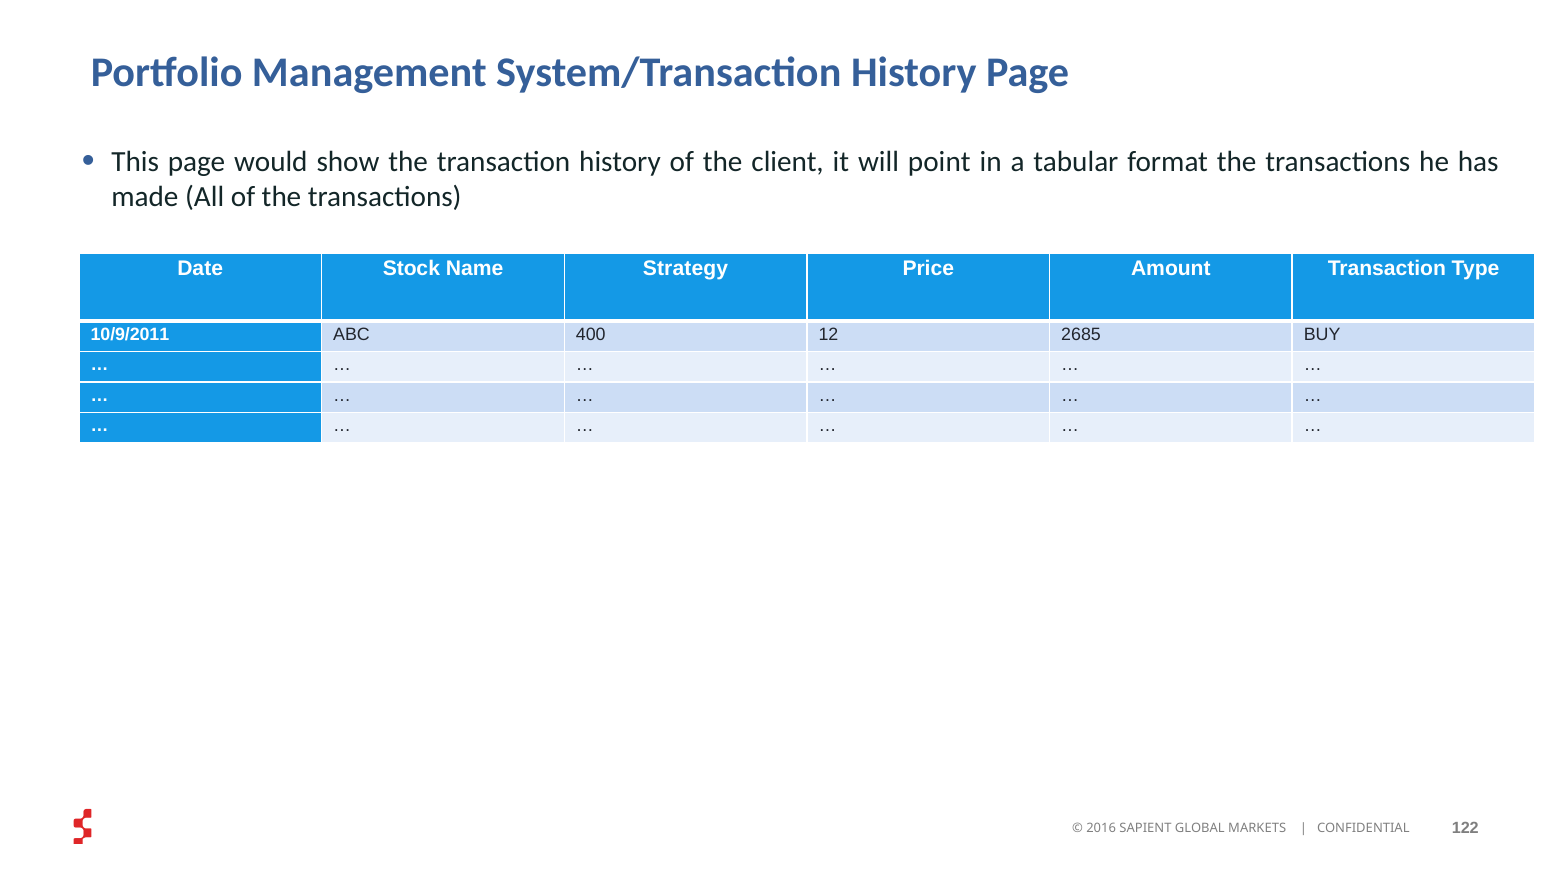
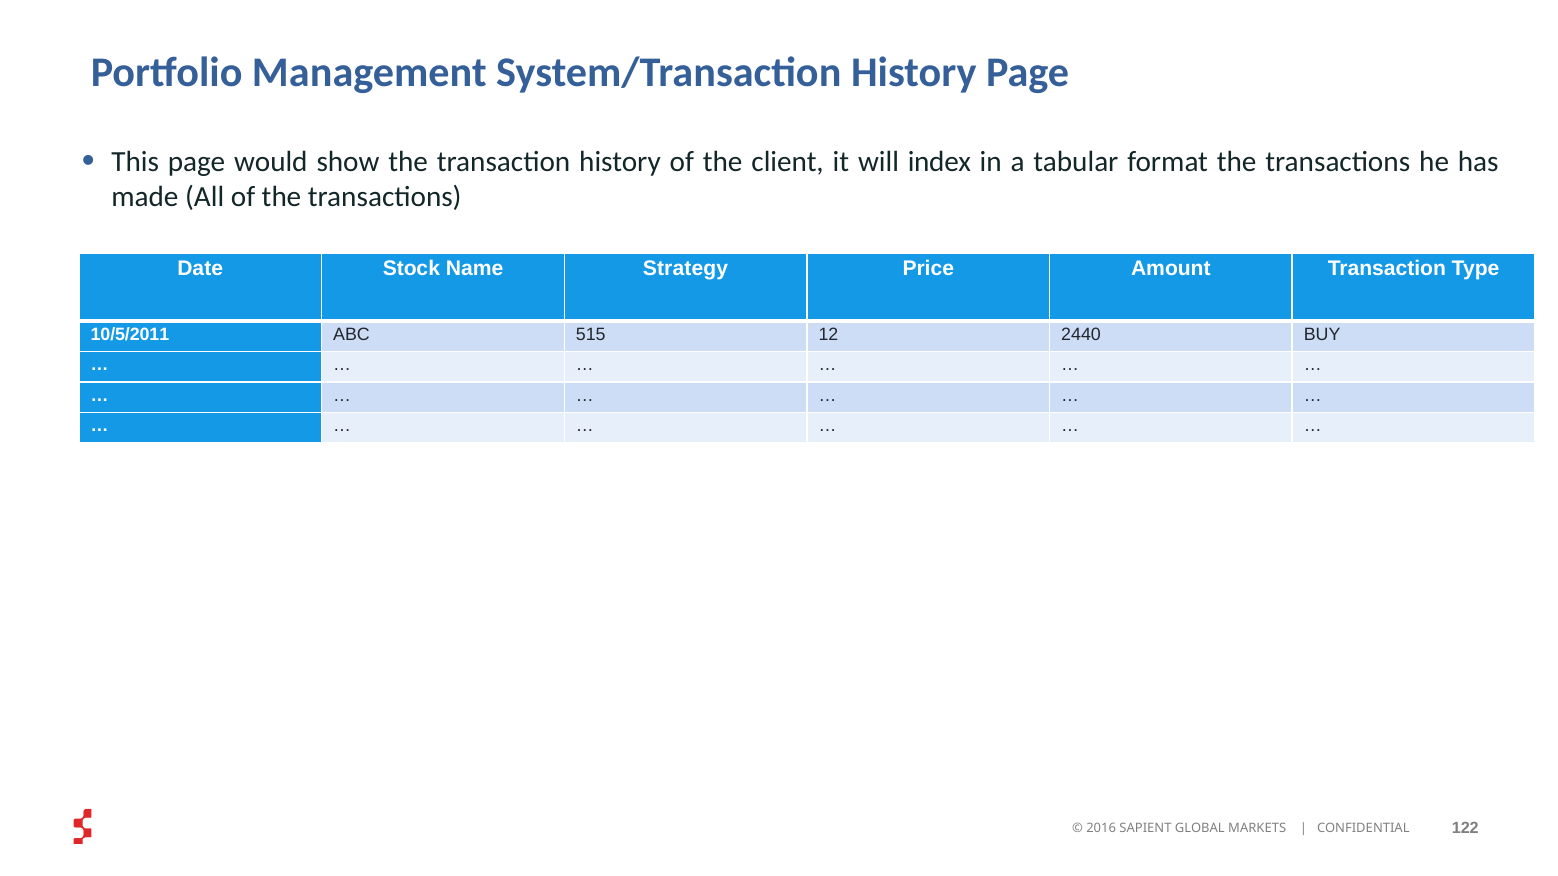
point: point -> index (939, 162)
10/9/2011: 10/9/2011 -> 10/5/2011 (130, 335)
400: 400 -> 515 (591, 335)
2685: 2685 -> 2440 (1081, 335)
